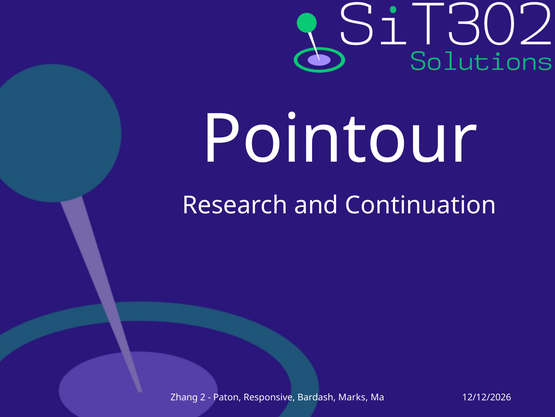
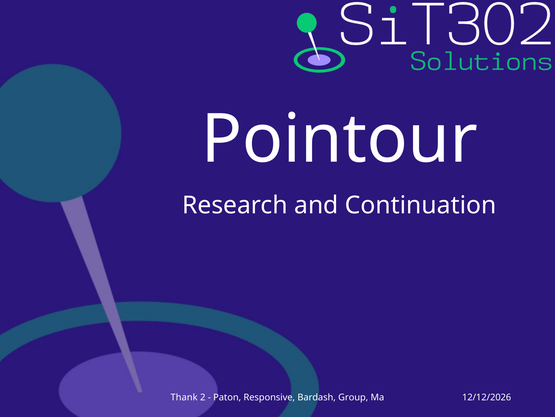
Zhang: Zhang -> Thank (184, 397)
Marks: Marks -> Group (353, 397)
